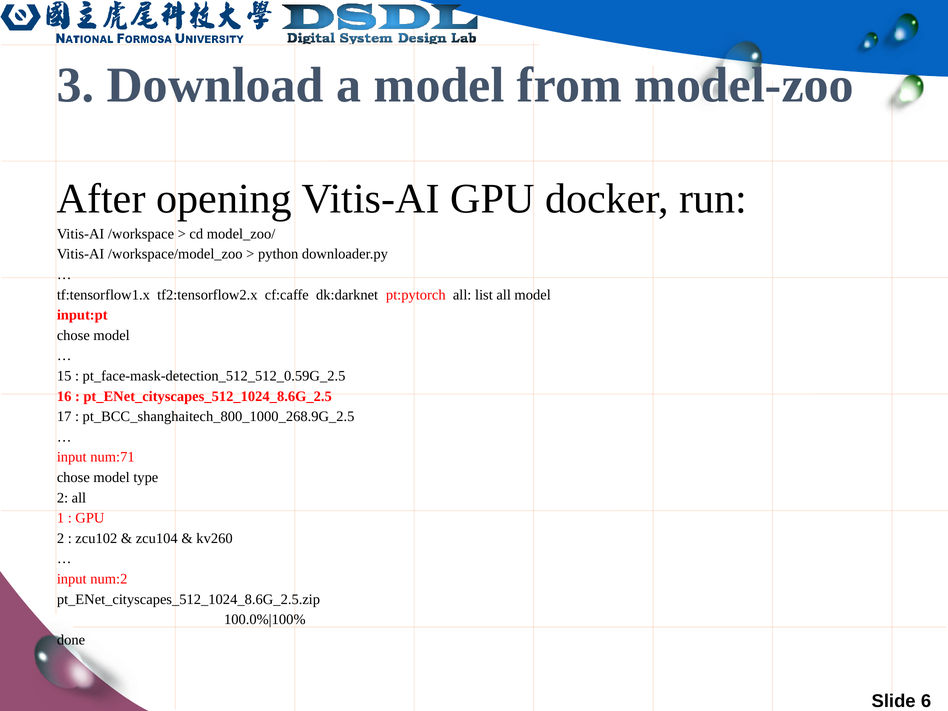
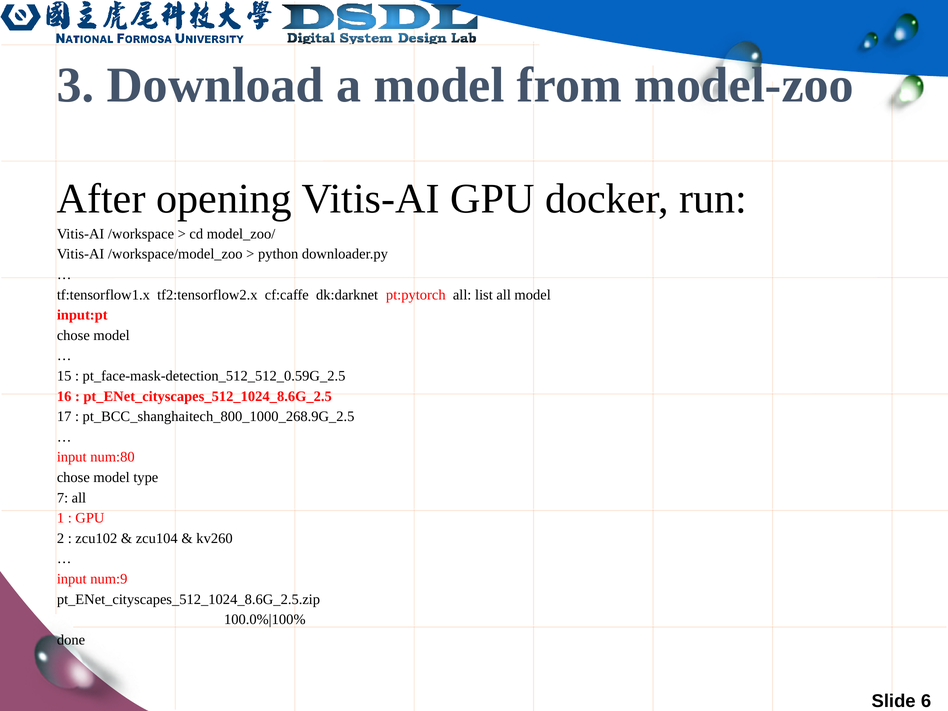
num:71: num:71 -> num:80 (112, 457)
2: 2 -> 7 (63, 498)
num:2: num:2 -> num:9 (109, 579)
